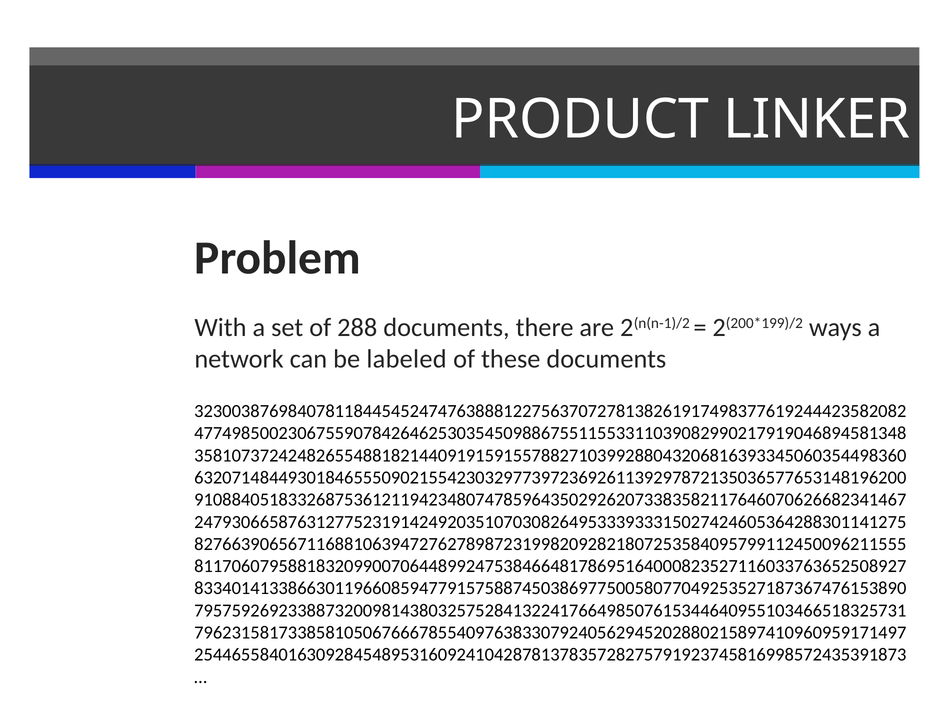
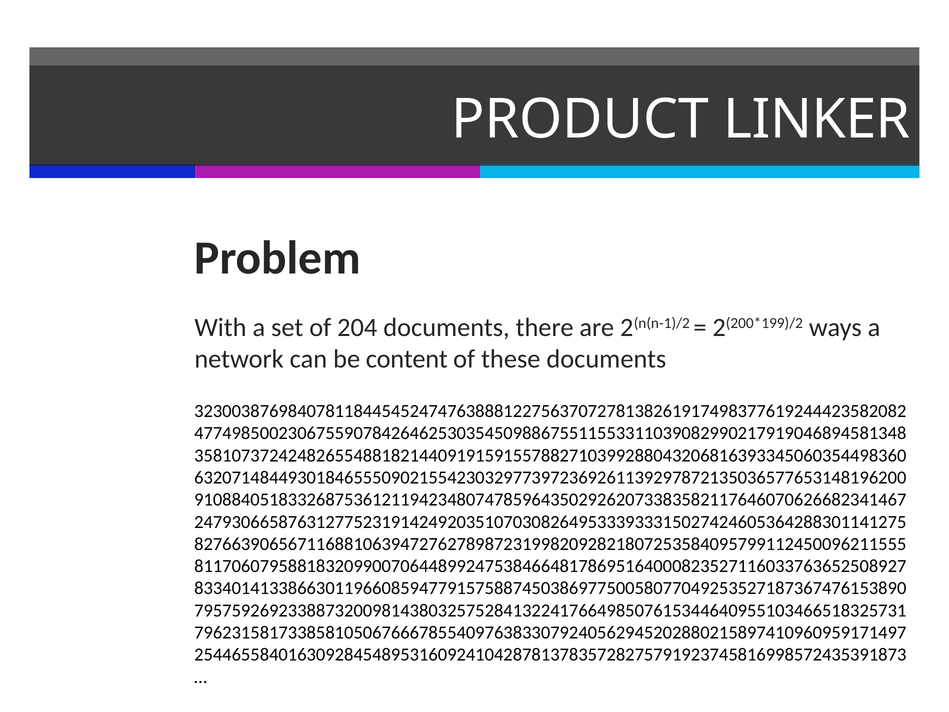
288: 288 -> 204 (357, 327)
labeled: labeled -> content (407, 359)
